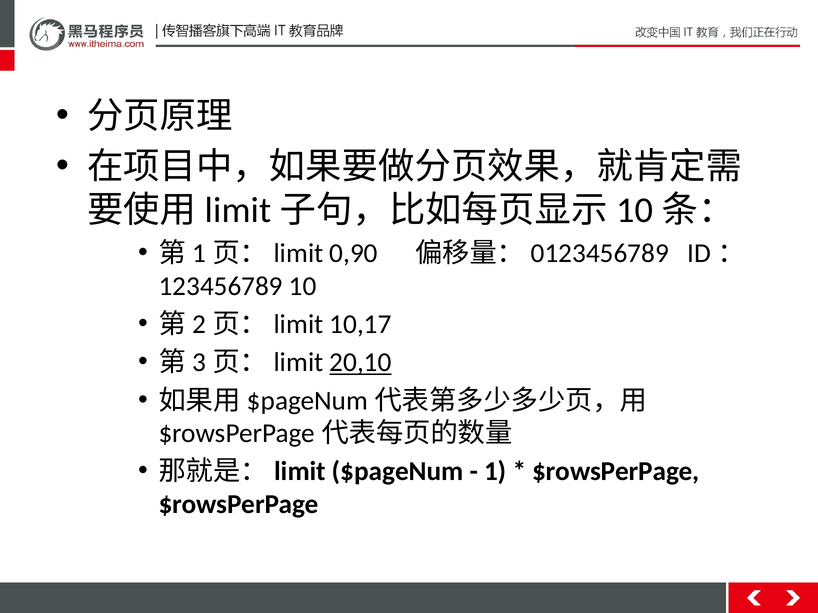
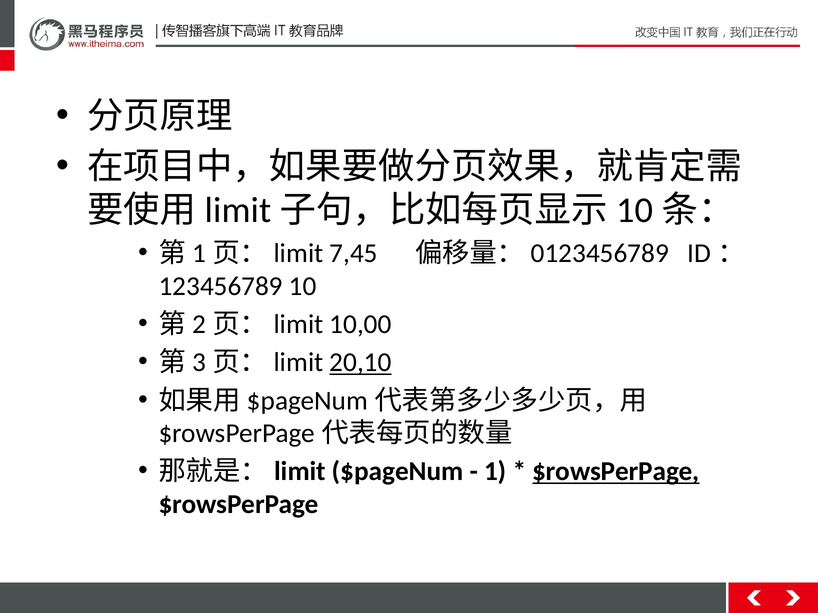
0,90: 0,90 -> 7,45 (354, 254)
10,17: 10,17 -> 10,00 (361, 325)
$rowsPerPage underline: none -> present (616, 472)
